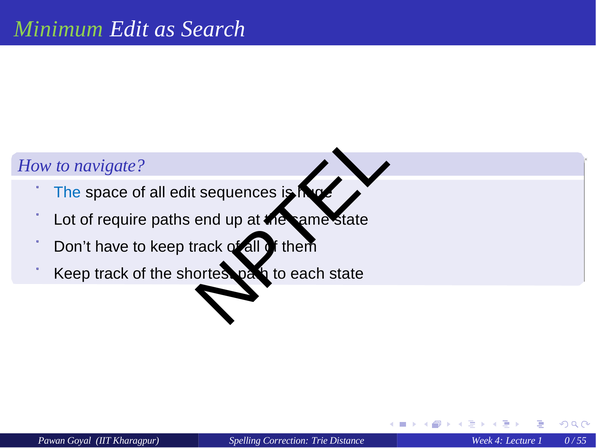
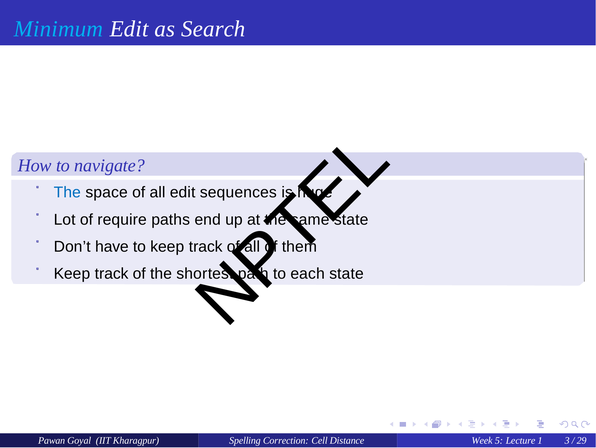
Minimum colour: light green -> light blue (59, 29)
Trie: Trie -> Cell (320, 440)
4: 4 -> 5 (499, 440)
0: 0 -> 3 (567, 440)
55: 55 -> 29 (582, 440)
